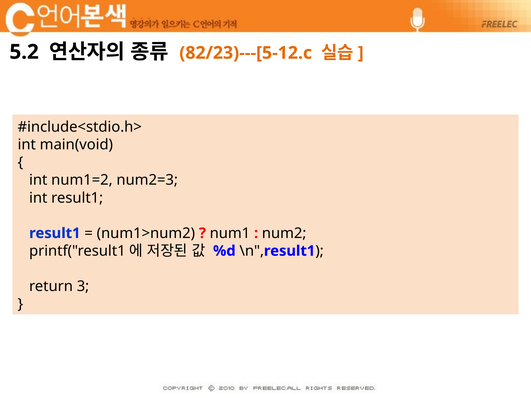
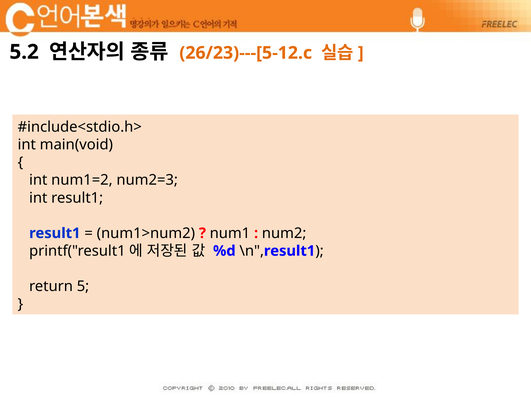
82/23)---[5-12.c: 82/23)---[5-12.c -> 26/23)---[5-12.c (246, 53)
3: 3 -> 5 (83, 286)
